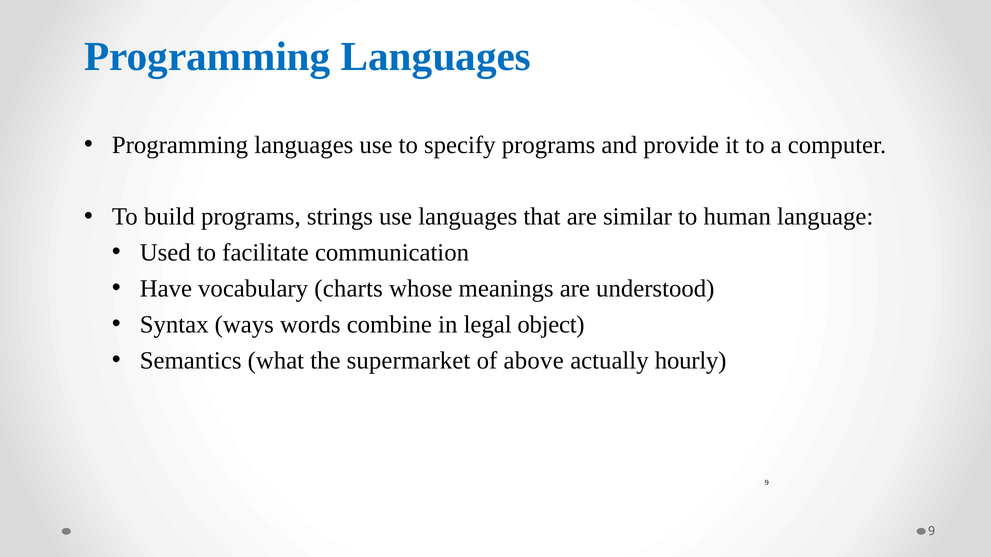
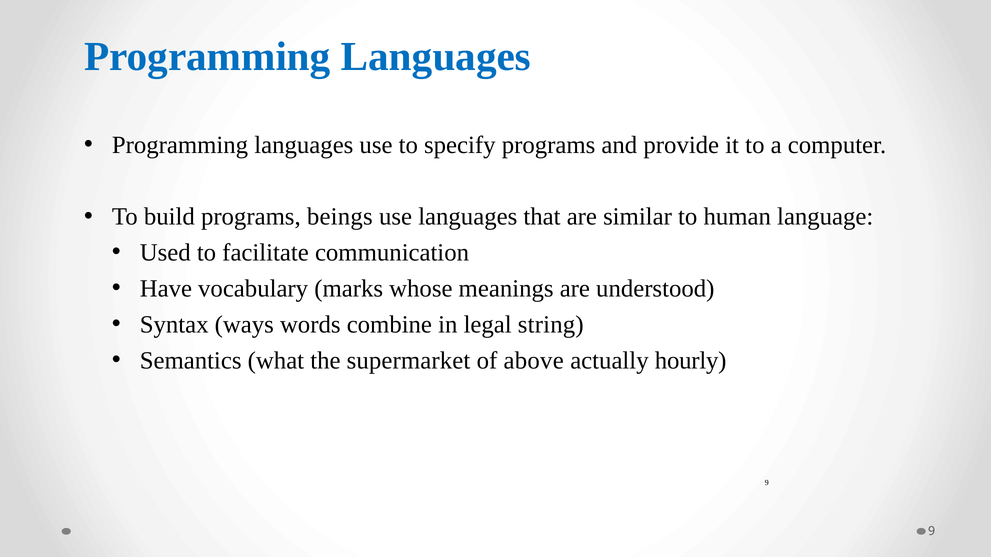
strings: strings -> beings (340, 217)
charts: charts -> marks (349, 289)
object: object -> string (551, 325)
